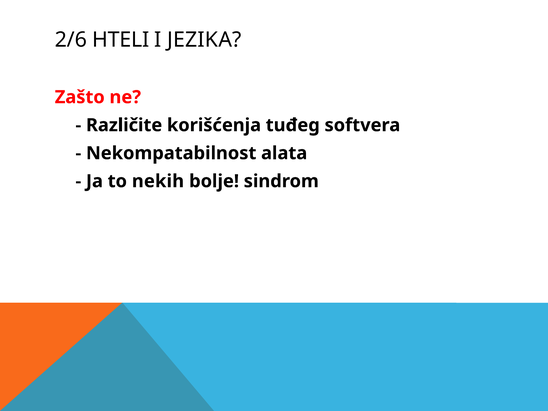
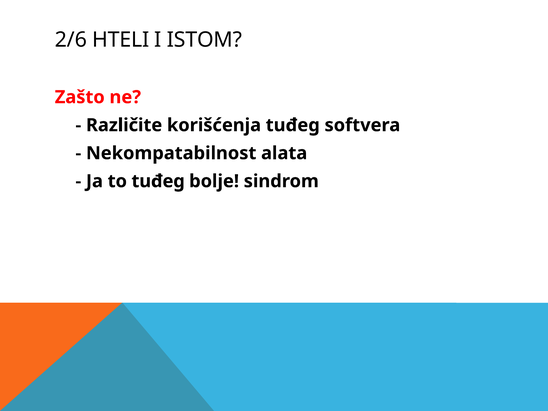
JEZIKA: JEZIKA -> ISTOM (204, 40)
to nekih: nekih -> tuđeg (158, 181)
